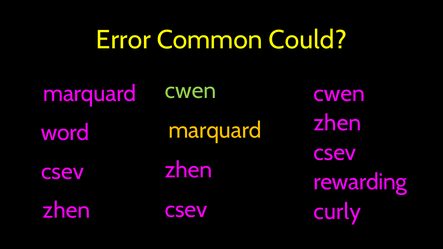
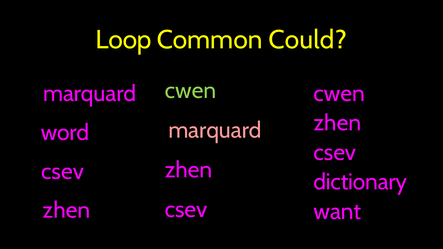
Error: Error -> Loop (124, 40)
marquard colour: yellow -> pink (215, 131)
rewarding: rewarding -> dictionary (360, 182)
curly: curly -> want (337, 212)
